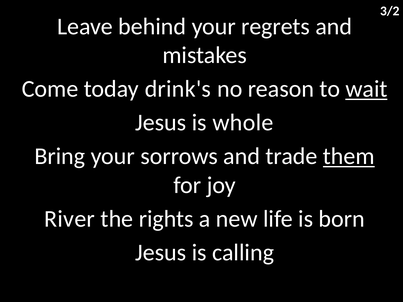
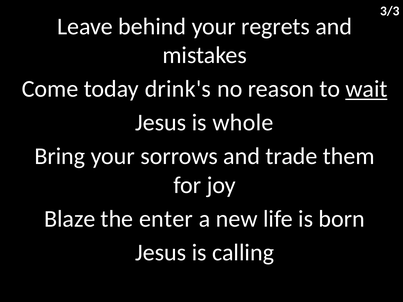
3/2: 3/2 -> 3/3 (390, 11)
them underline: present -> none (349, 156)
River: River -> Blaze (70, 219)
rights: rights -> enter (166, 219)
